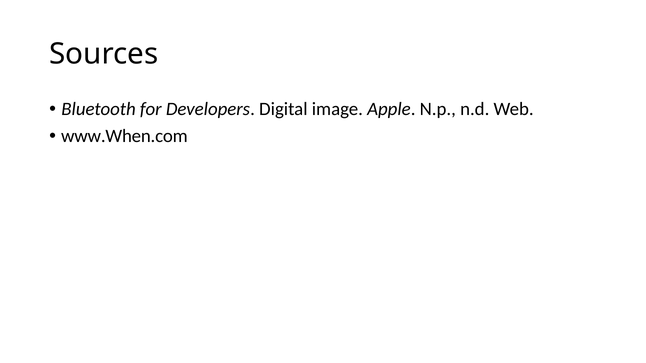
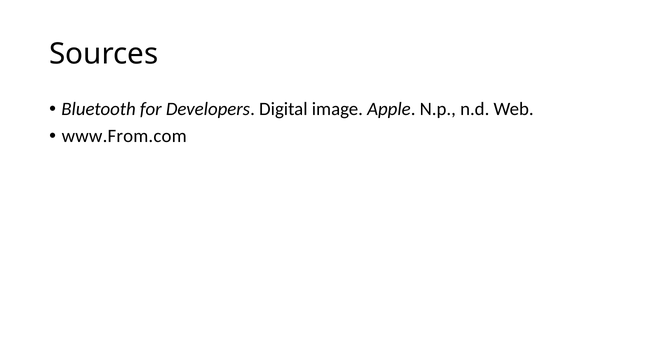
www.When.com: www.When.com -> www.From.com (124, 136)
